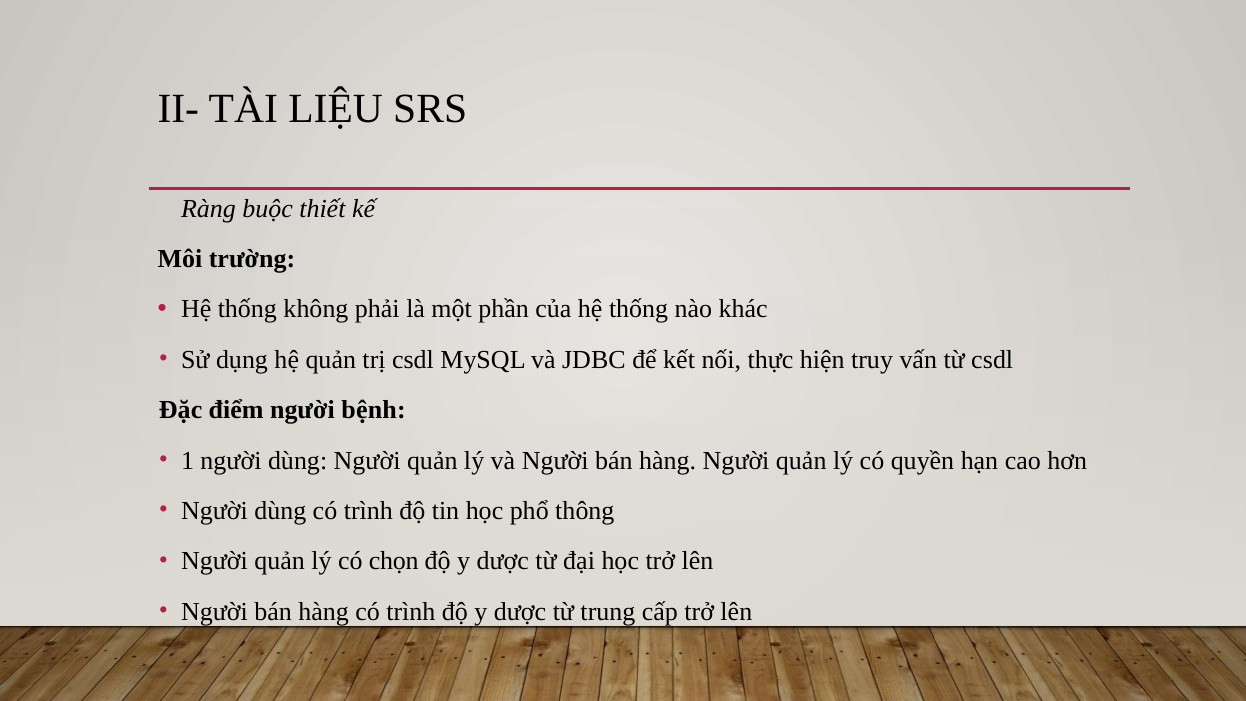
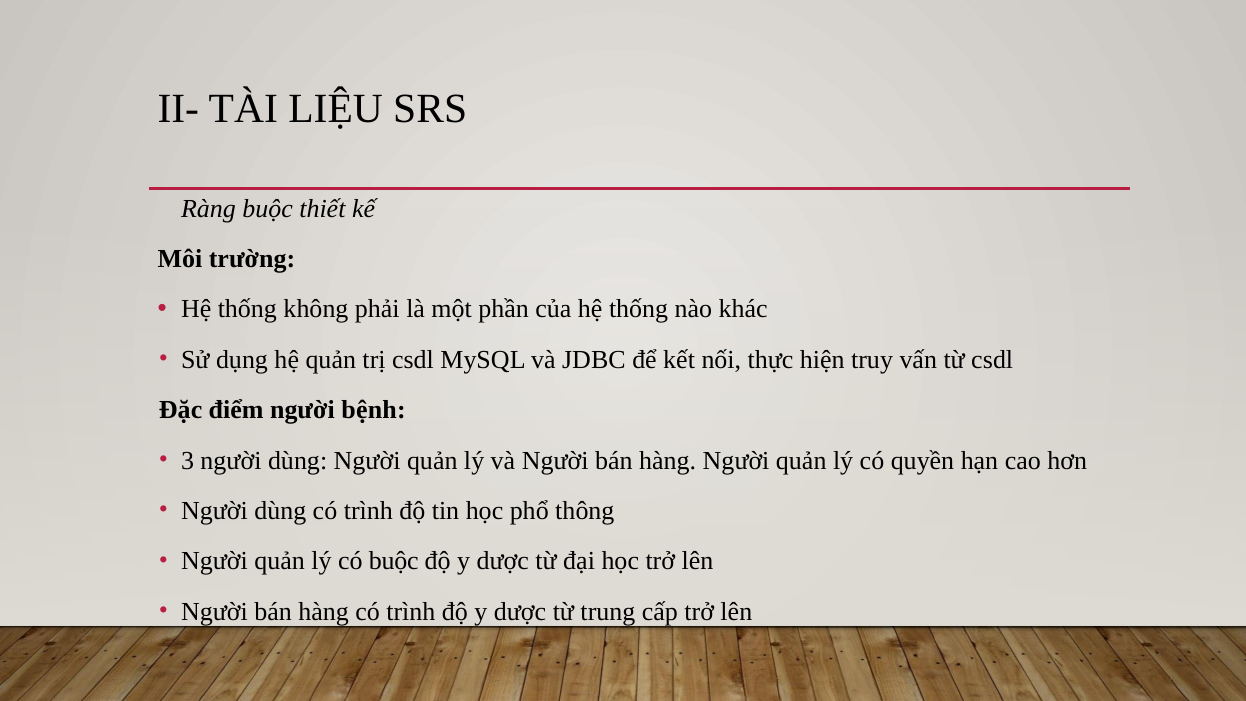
1: 1 -> 3 (188, 460)
có chọn: chọn -> buộc (394, 561)
